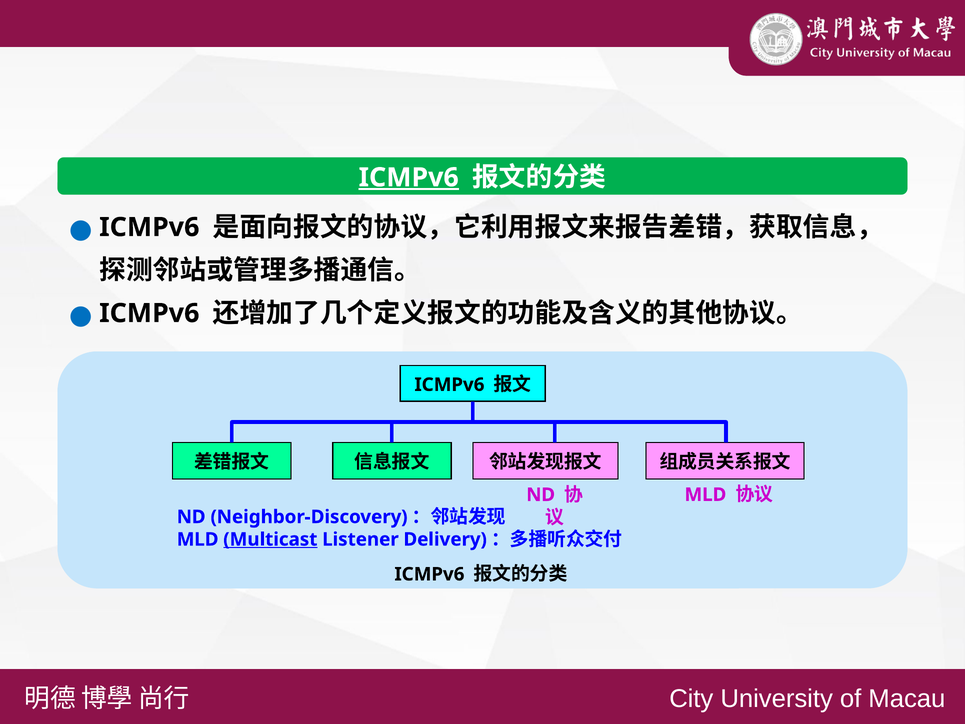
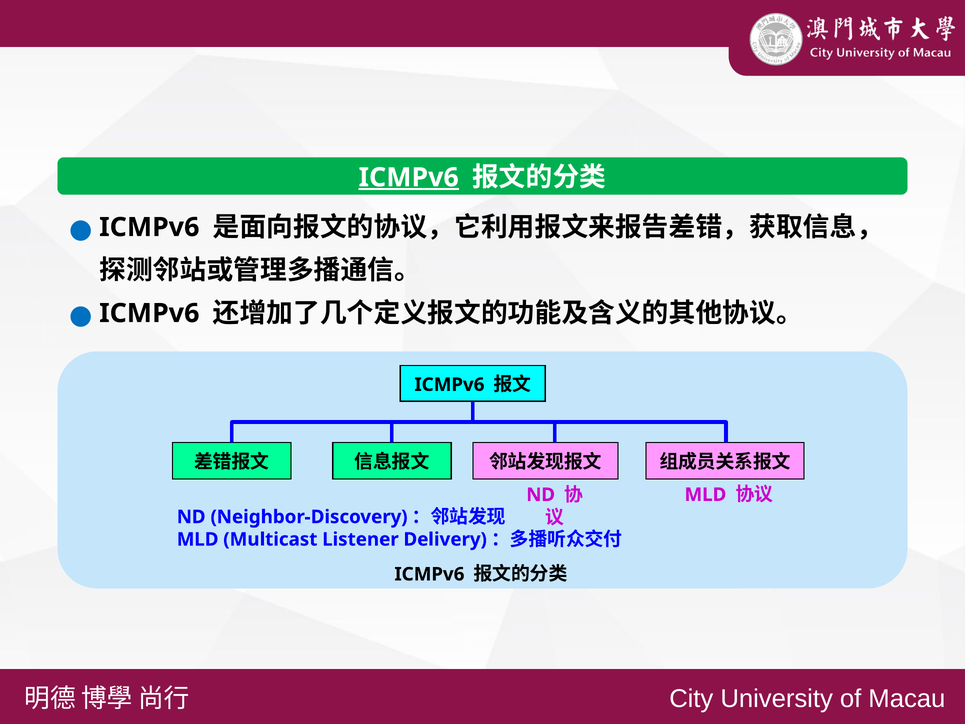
Multicast underline: present -> none (270, 539)
